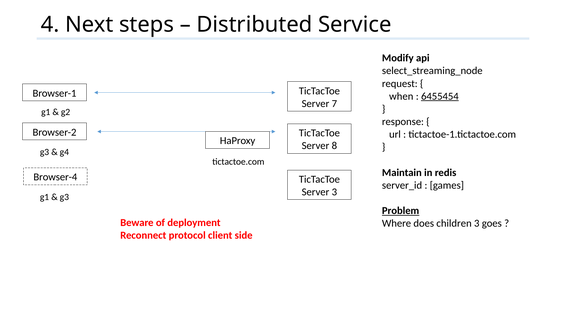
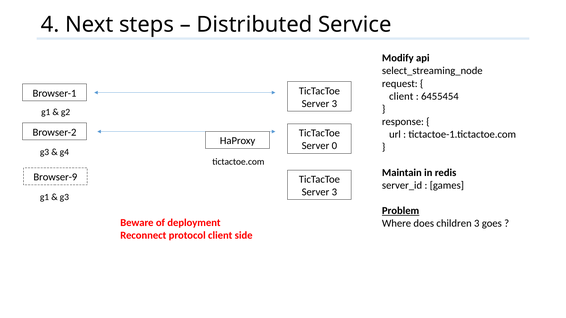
when: when -> client (401, 96)
6455454 underline: present -> none (440, 96)
7: 7 -> 3 (334, 104)
8: 8 -> 0 (334, 146)
Browser-4: Browser-4 -> Browser-9 (55, 177)
